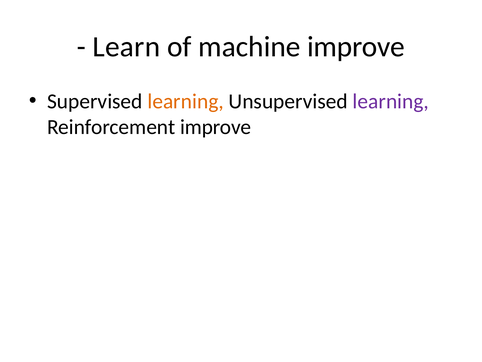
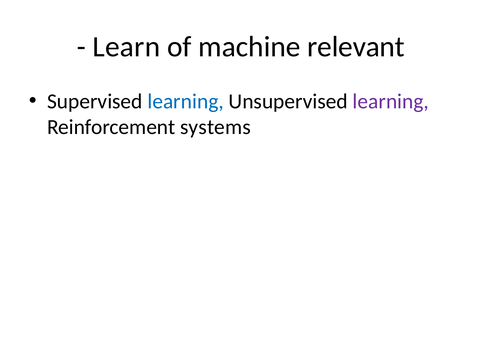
machine improve: improve -> relevant (356, 47)
learning colour: orange -> blue (186, 101)
Reinforcement improve: improve -> systems (215, 127)
